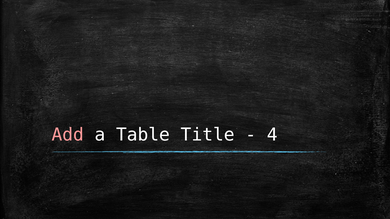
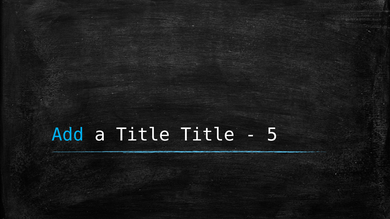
Add colour: pink -> light blue (68, 135)
a Table: Table -> Title (143, 135)
4: 4 -> 5 (272, 135)
